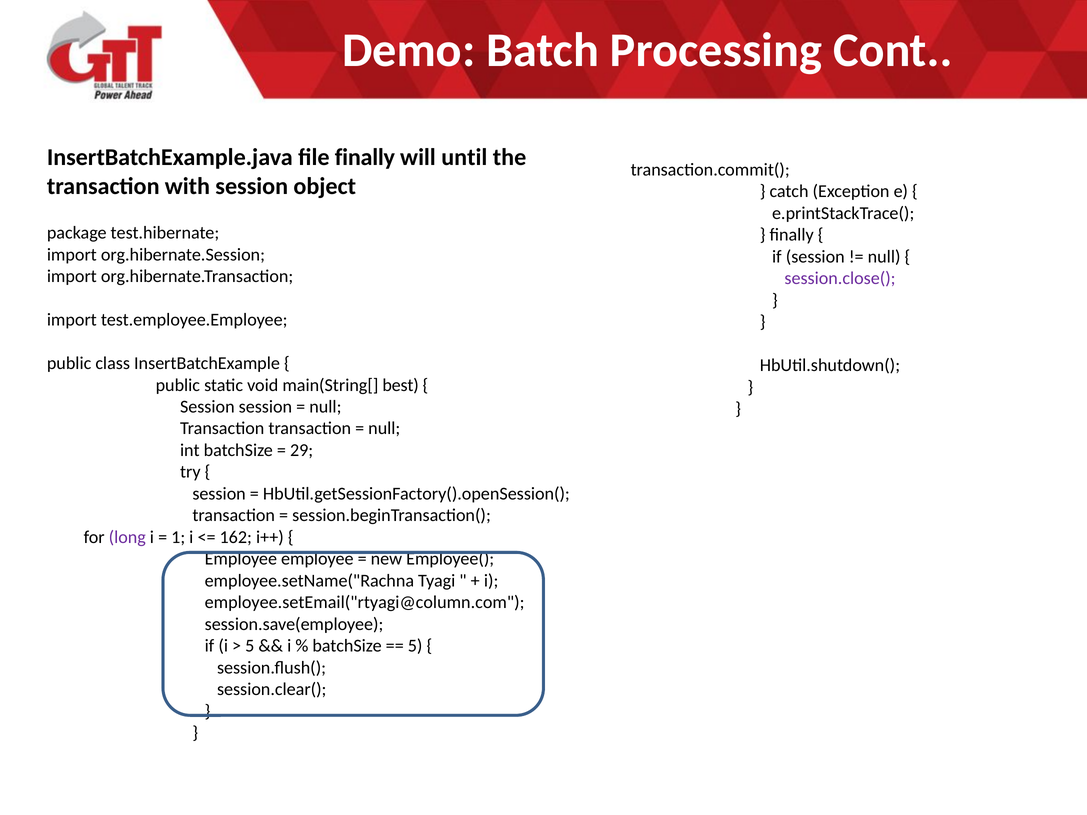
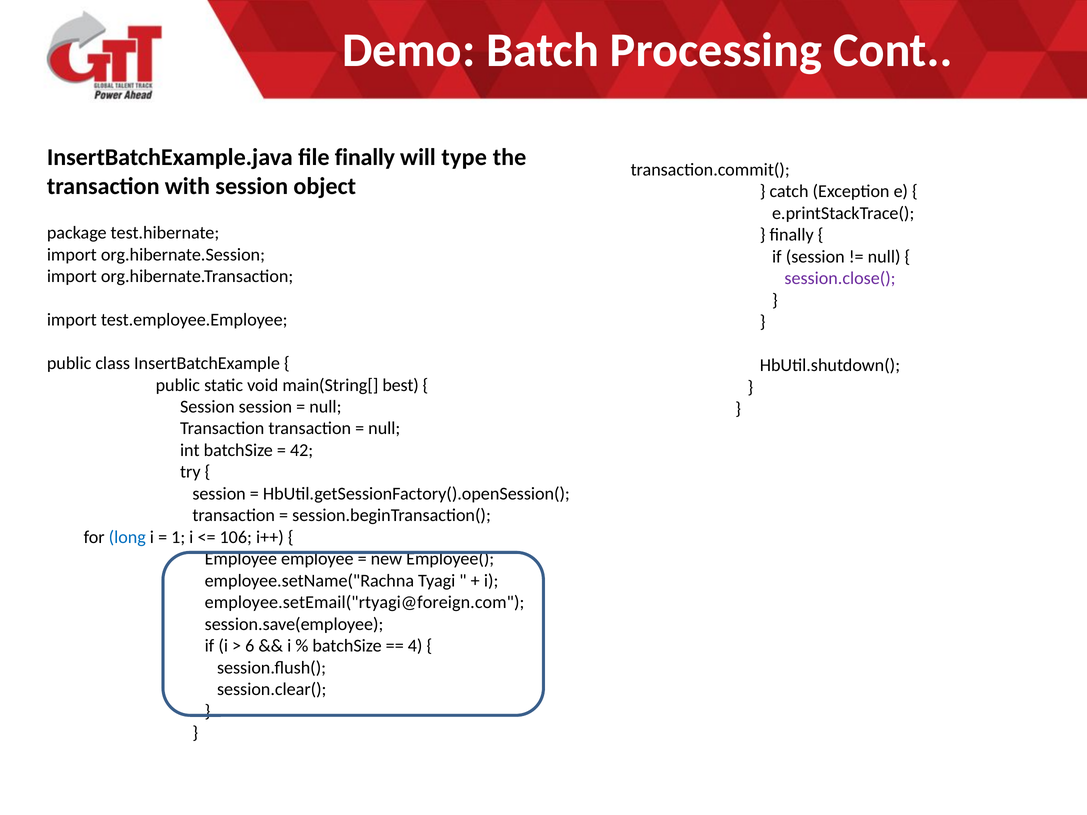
until: until -> type (464, 157)
29: 29 -> 42 (302, 450)
long colour: purple -> blue (127, 537)
162: 162 -> 106 (236, 537)
employee.setEmail("rtyagi@column.com: employee.setEmail("rtyagi@column.com -> employee.setEmail("rtyagi@foreign.com (365, 603)
5: 5 -> 6 (250, 646)
5: 5 -> 4 (415, 646)
